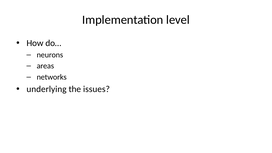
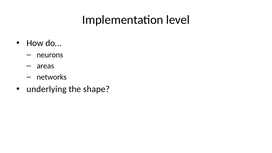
issues: issues -> shape (96, 89)
